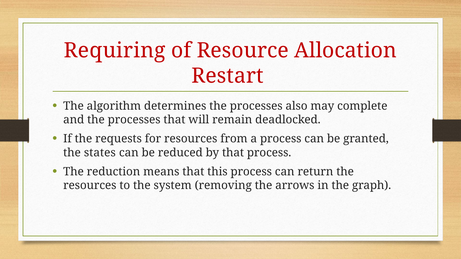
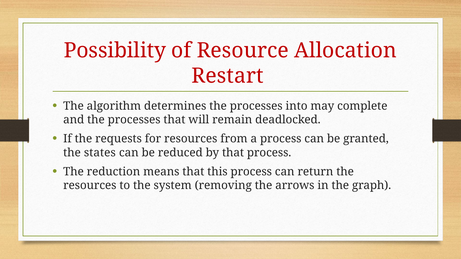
Requiring: Requiring -> Possibility (115, 51)
also: also -> into (297, 106)
